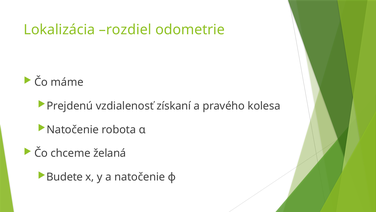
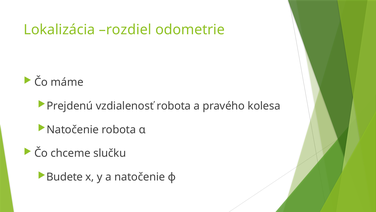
vzdialenosť získaní: získaní -> robota (174, 106)
želaná: želaná -> slučku (110, 153)
